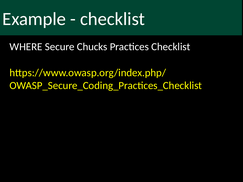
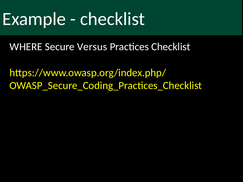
Chucks: Chucks -> Versus (92, 47)
